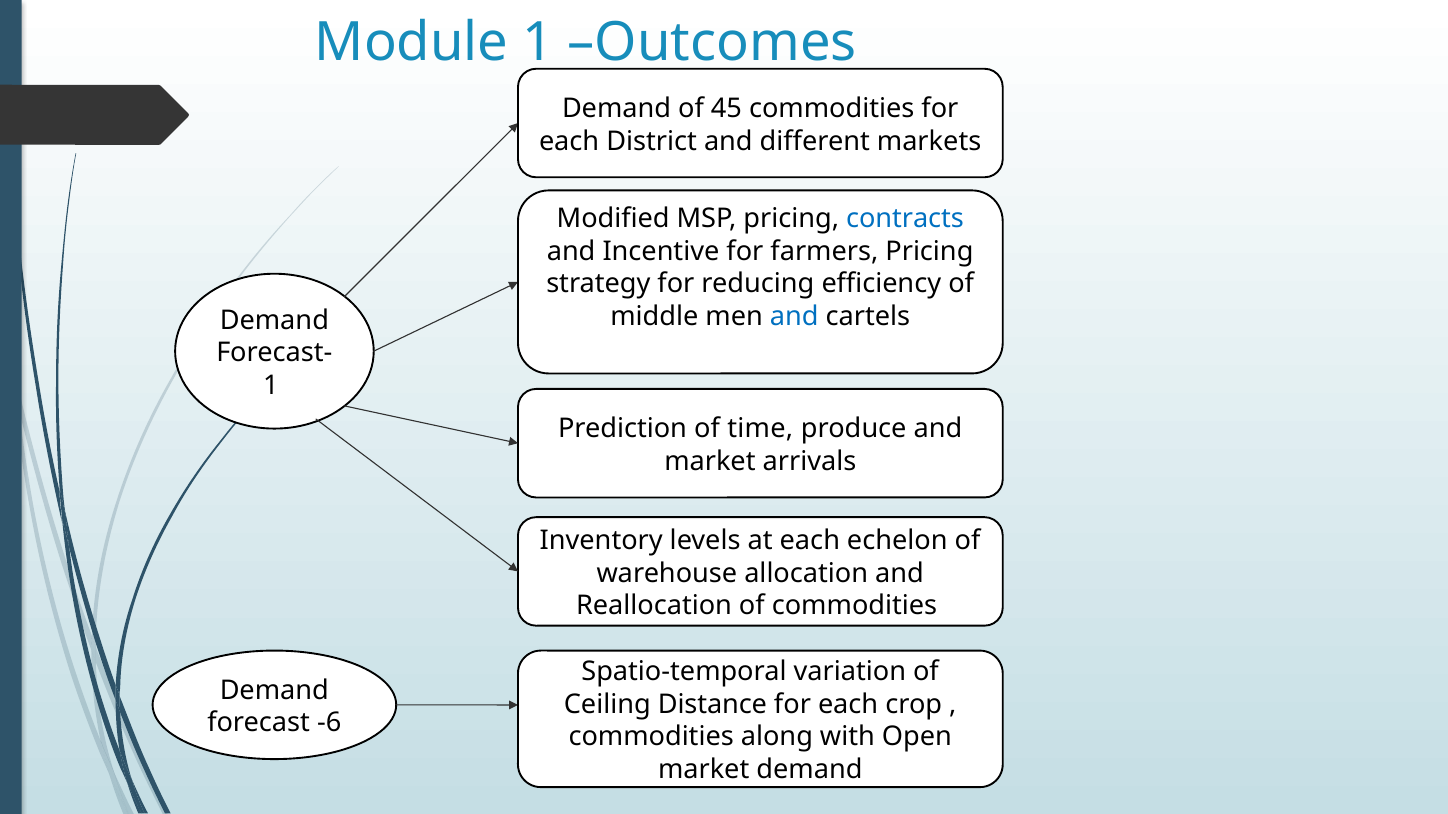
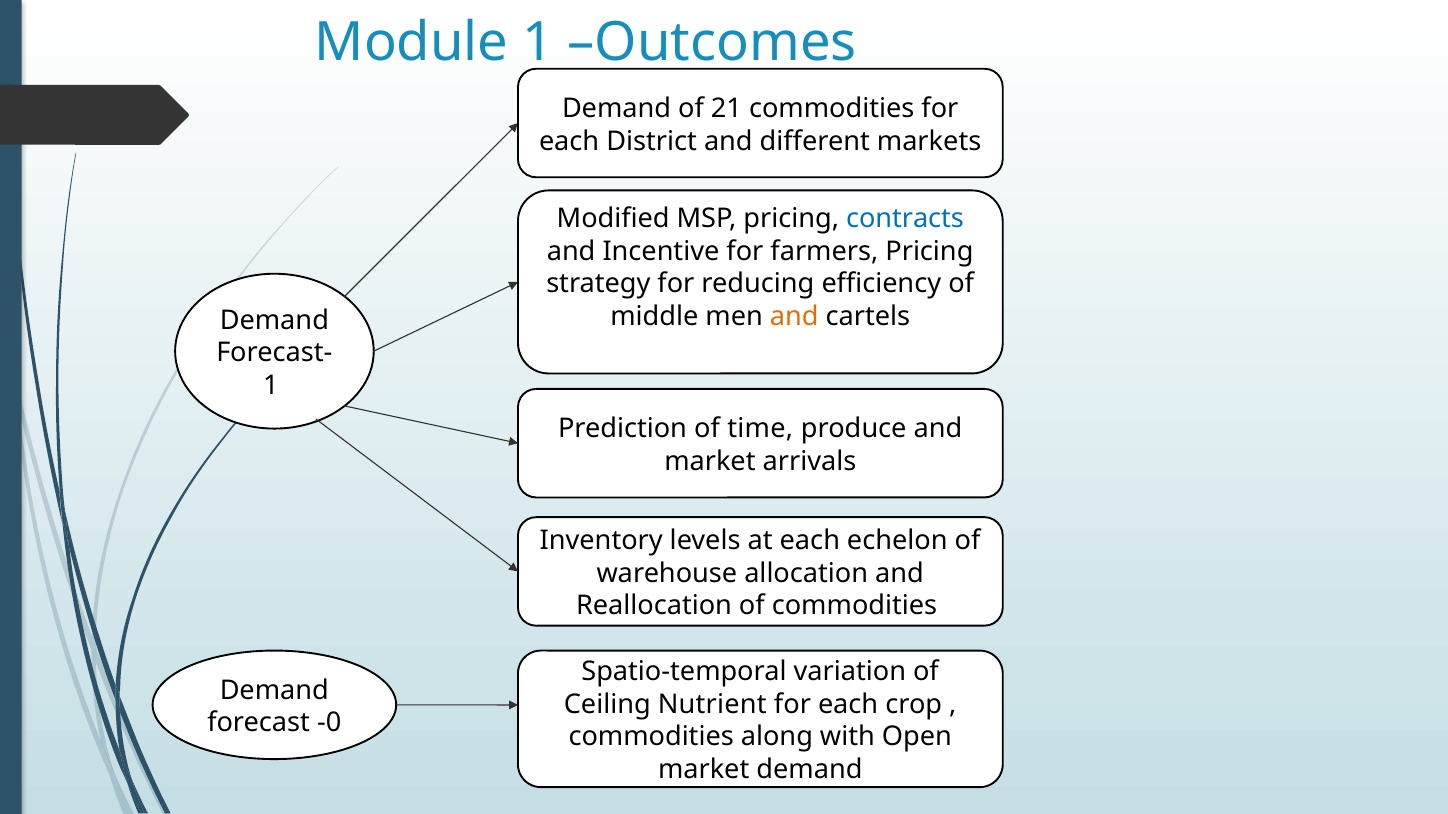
45: 45 -> 21 (726, 109)
and colour: blue -> orange (794, 317)
Distance: Distance -> Nutrient (712, 705)
-6: -6 -> -0 (329, 723)
